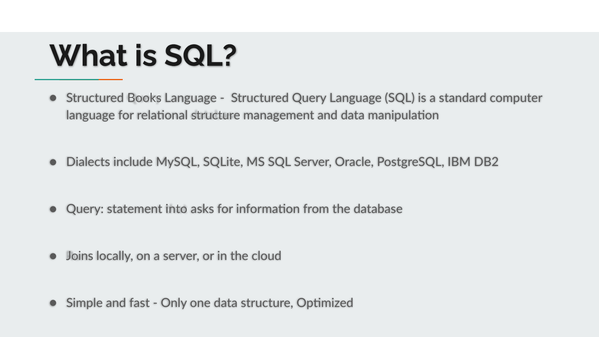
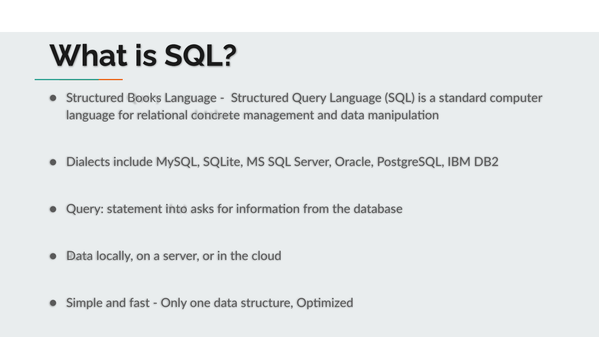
relational structure: structure -> concrete (216, 115)
Joins: Joins -> Data (80, 256)
